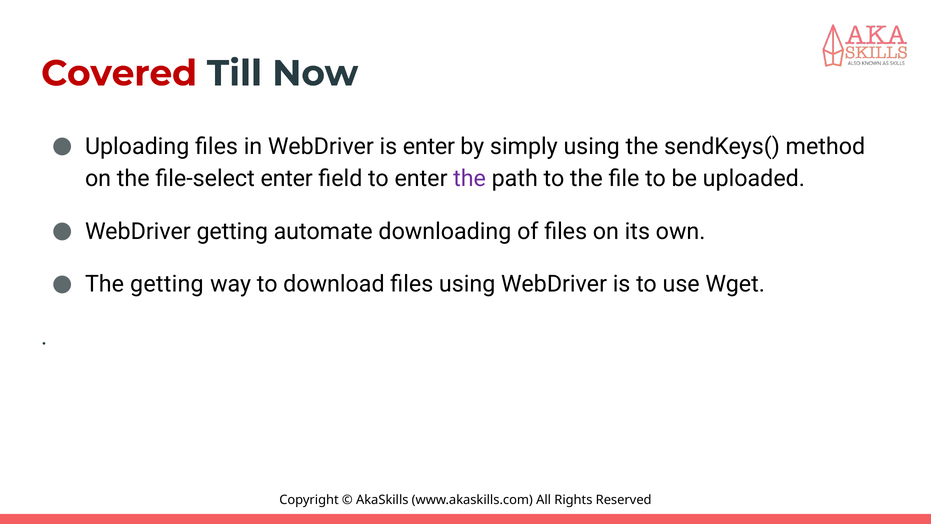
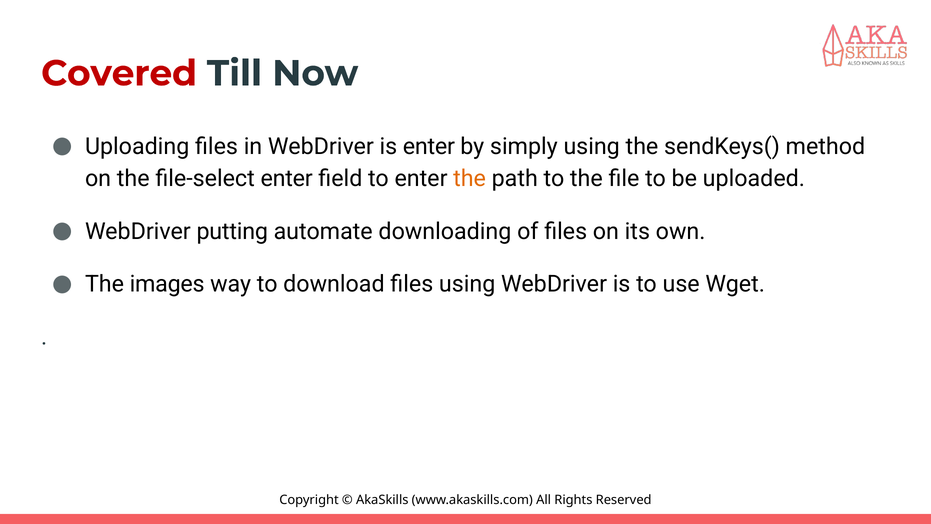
the colour: purple -> orange (470, 179)
WebDriver getting: getting -> putting (232, 231)
The getting: getting -> images (167, 284)
